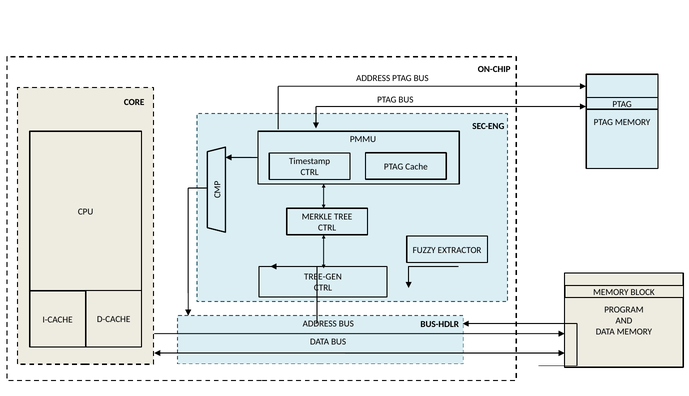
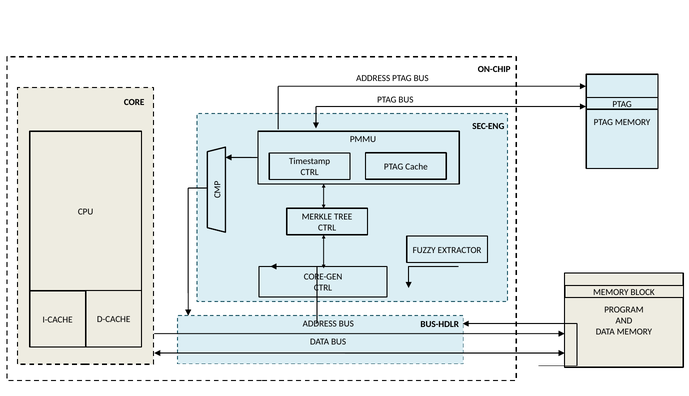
TREE-GEN: TREE-GEN -> CORE-GEN (323, 277)
